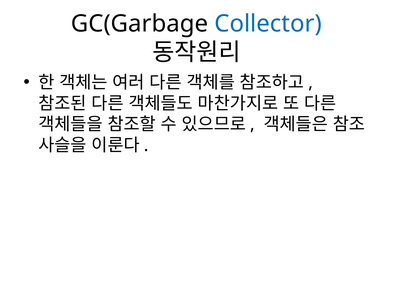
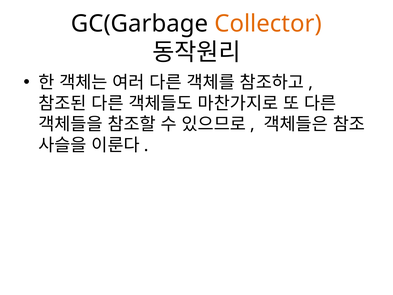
Collector colour: blue -> orange (268, 24)
